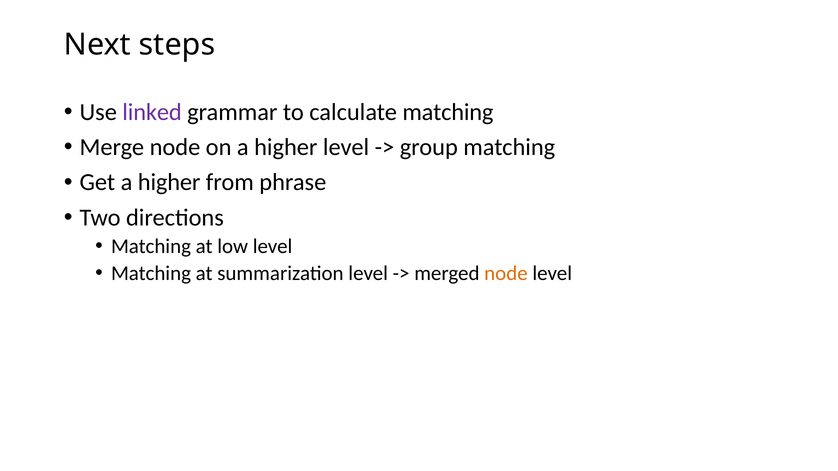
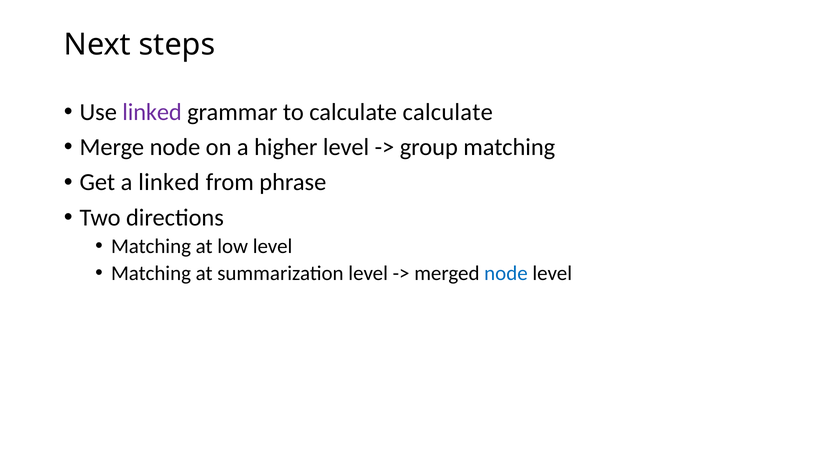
calculate matching: matching -> calculate (448, 112)
Get a higher: higher -> linked (169, 183)
node colour: orange -> blue (506, 274)
